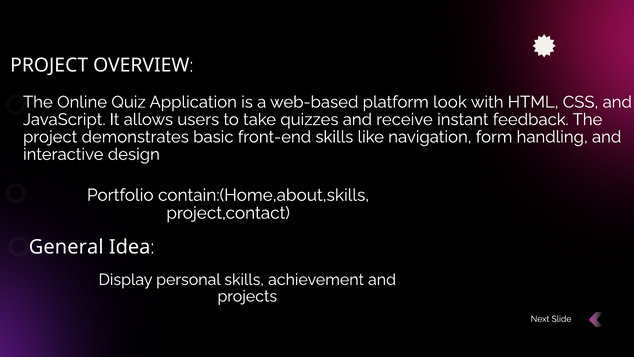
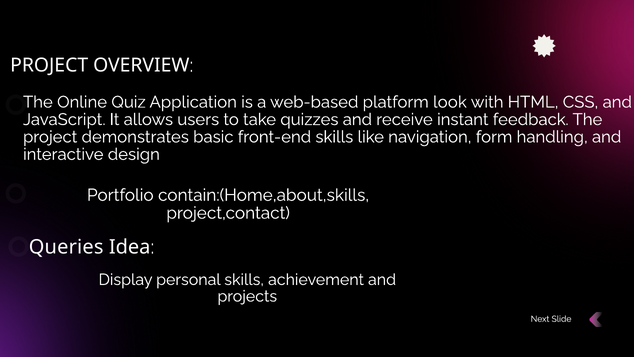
General: General -> Queries (66, 247)
